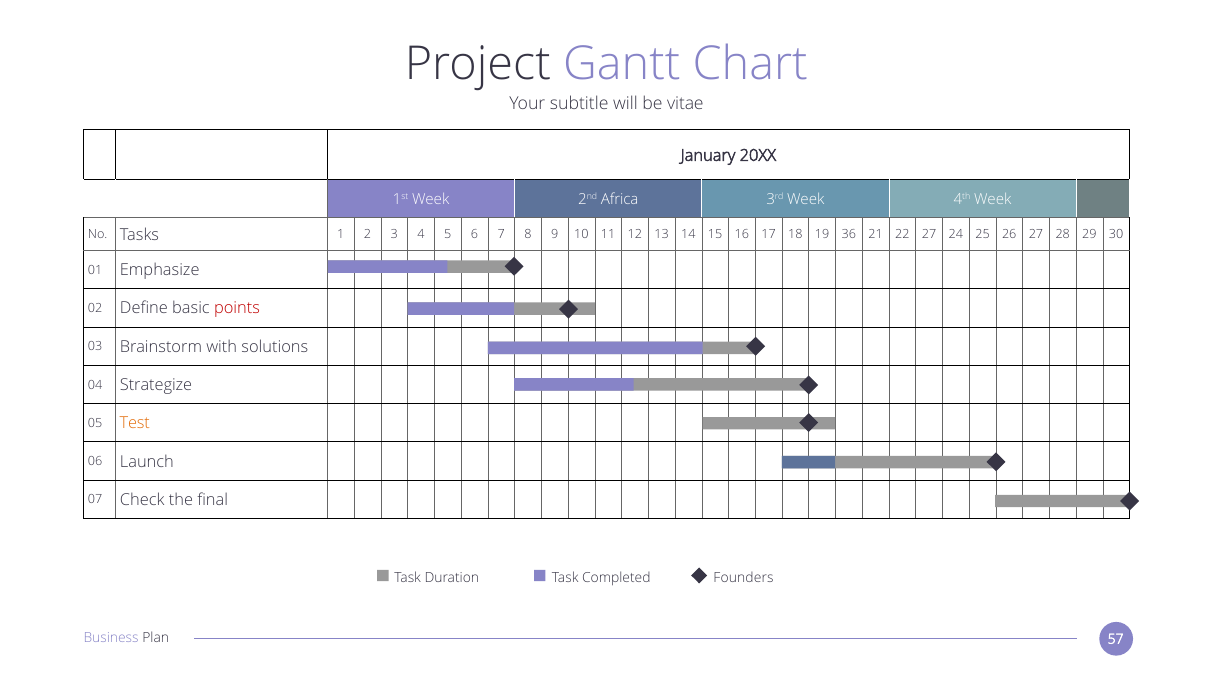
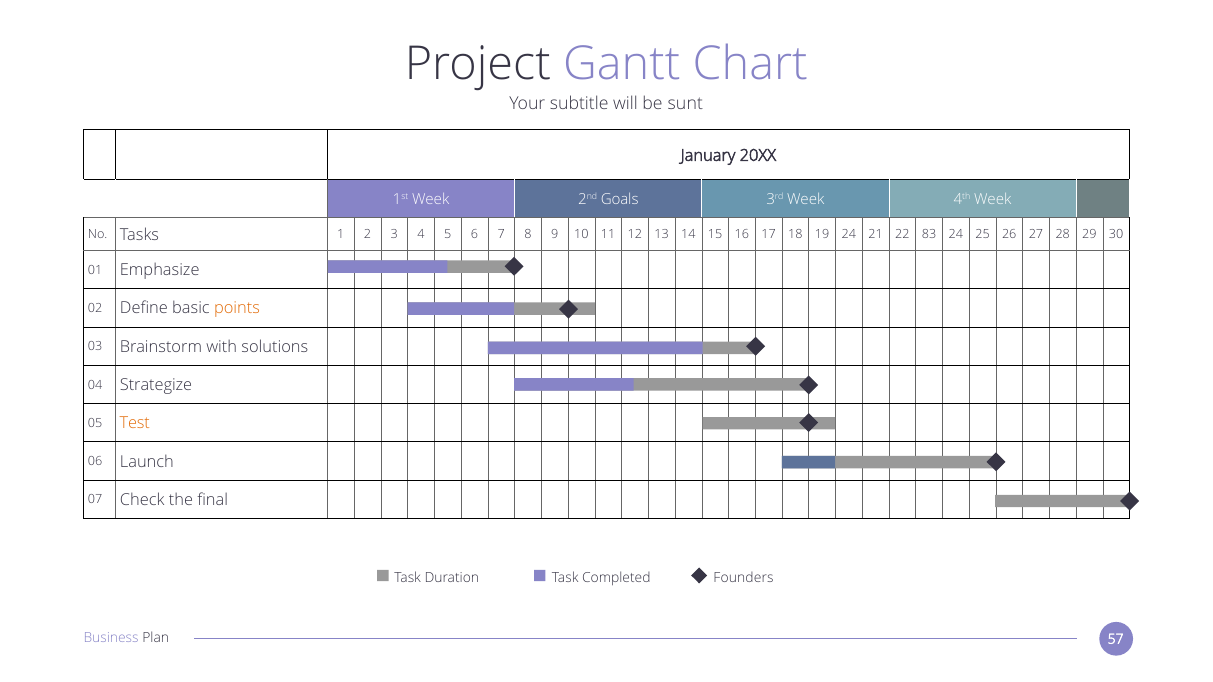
vitae: vitae -> sunt (685, 104)
Africa: Africa -> Goals (620, 200)
19 36: 36 -> 24 (849, 235)
22 27: 27 -> 83 (929, 235)
points colour: red -> orange (237, 309)
